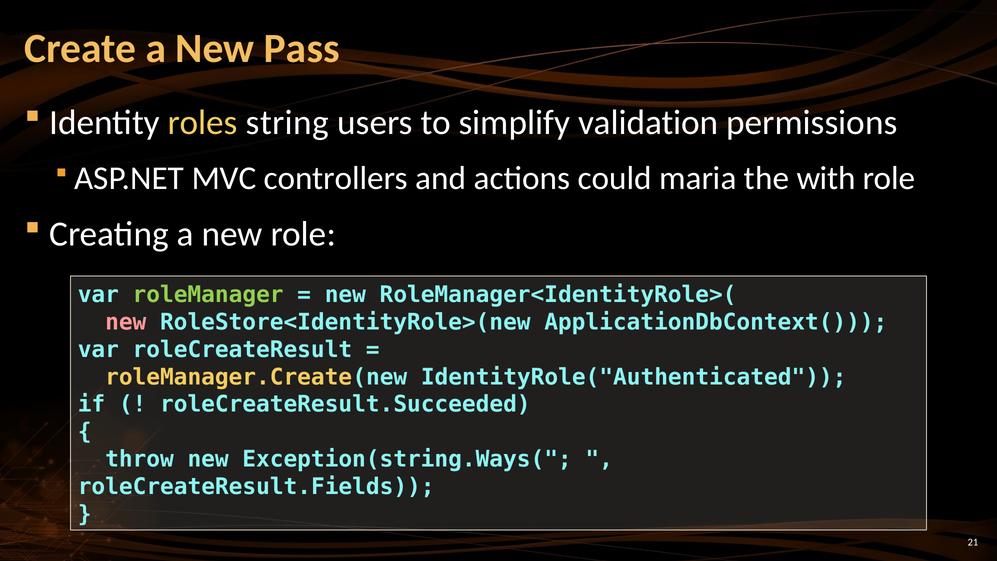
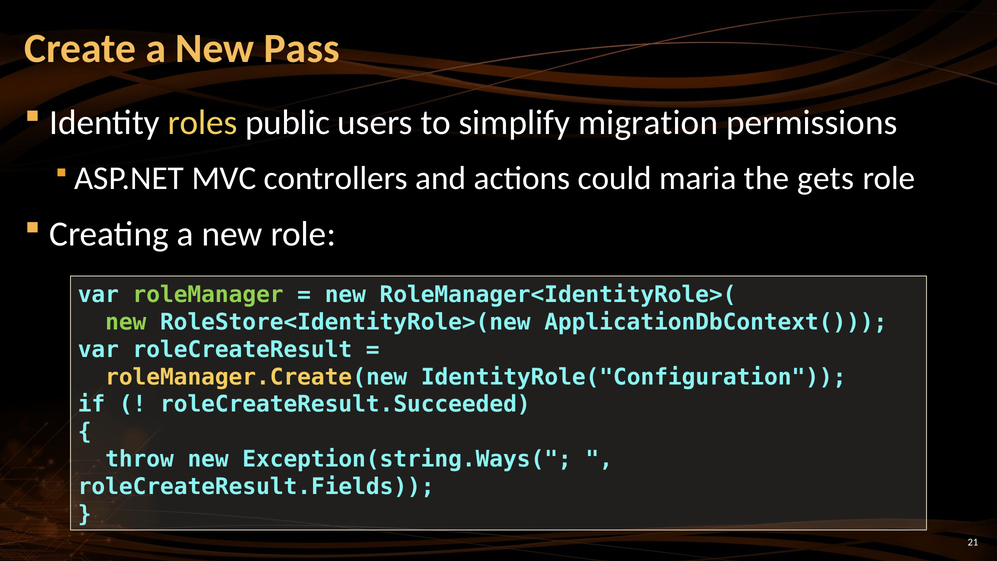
string: string -> public (288, 123)
validation: validation -> migration (648, 123)
with: with -> gets (826, 178)
new colour: pink -> light green (126, 322)
IdentityRole("Authenticated: IdentityRole("Authenticated -> IdentityRole("Configuration (634, 377)
